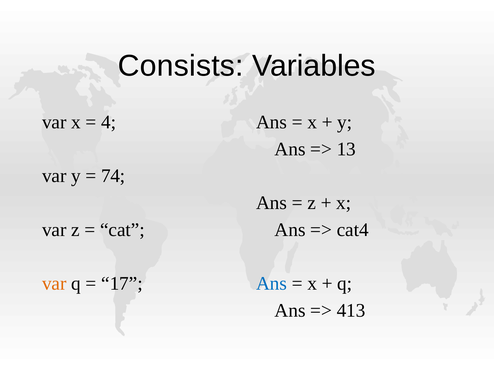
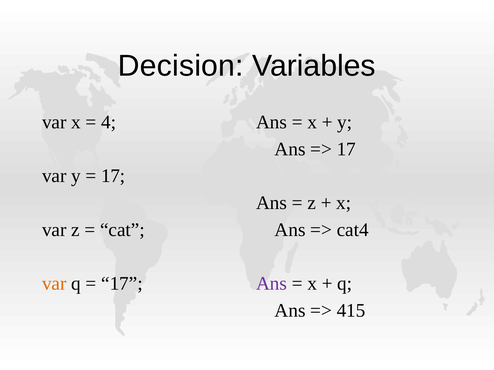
Consists: Consists -> Decision (181, 66)
13: 13 -> 17 (346, 149)
74: 74 -> 17 (113, 176)
Ans colour: blue -> purple (272, 284)
413: 413 -> 415 (351, 311)
